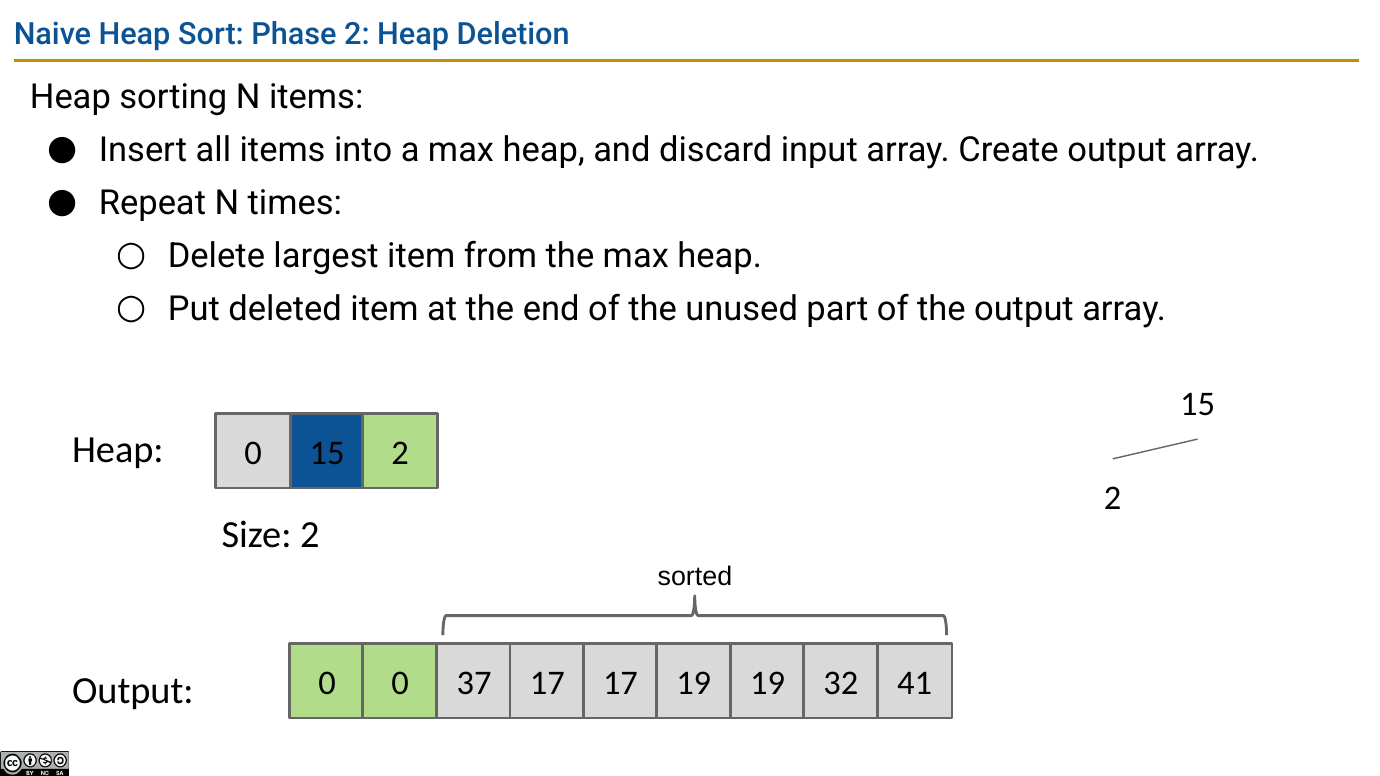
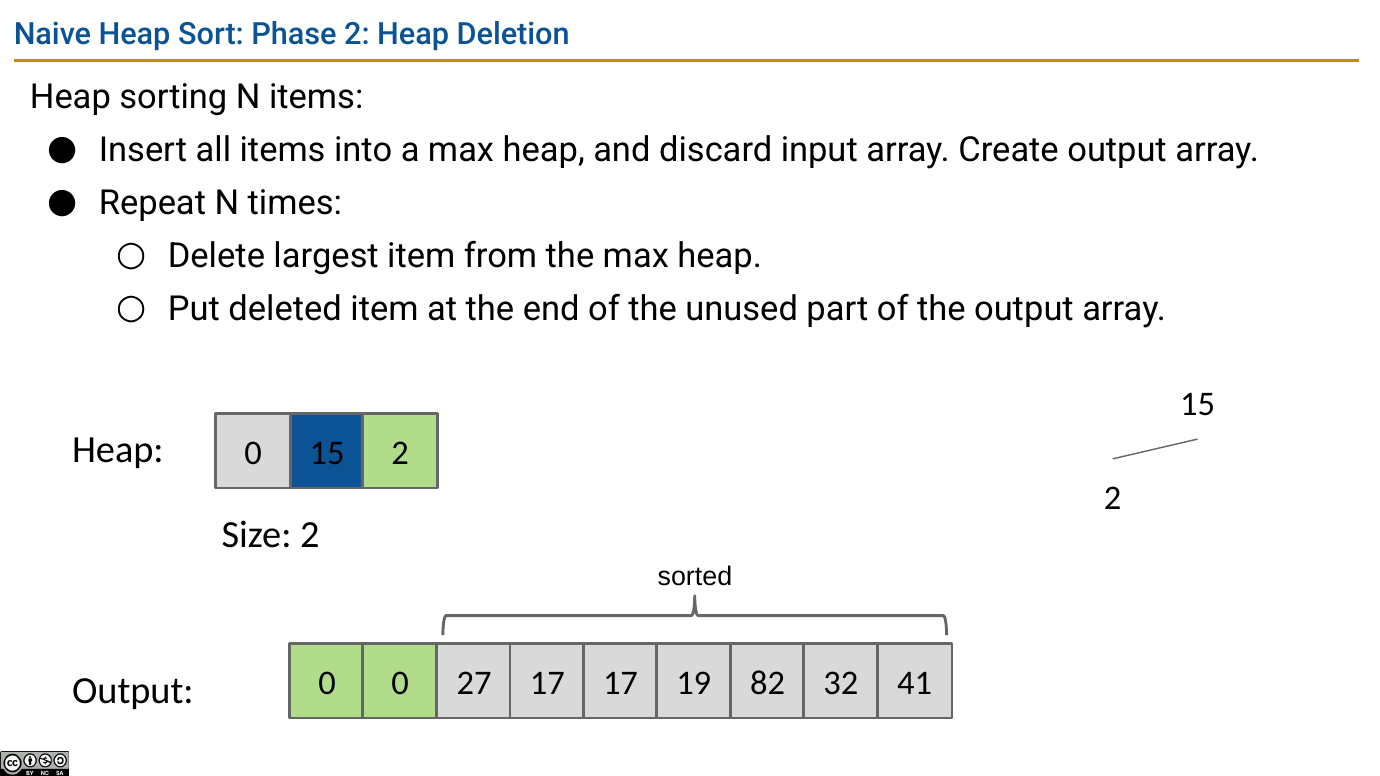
37: 37 -> 27 (474, 683)
19 19: 19 -> 82 (768, 683)
